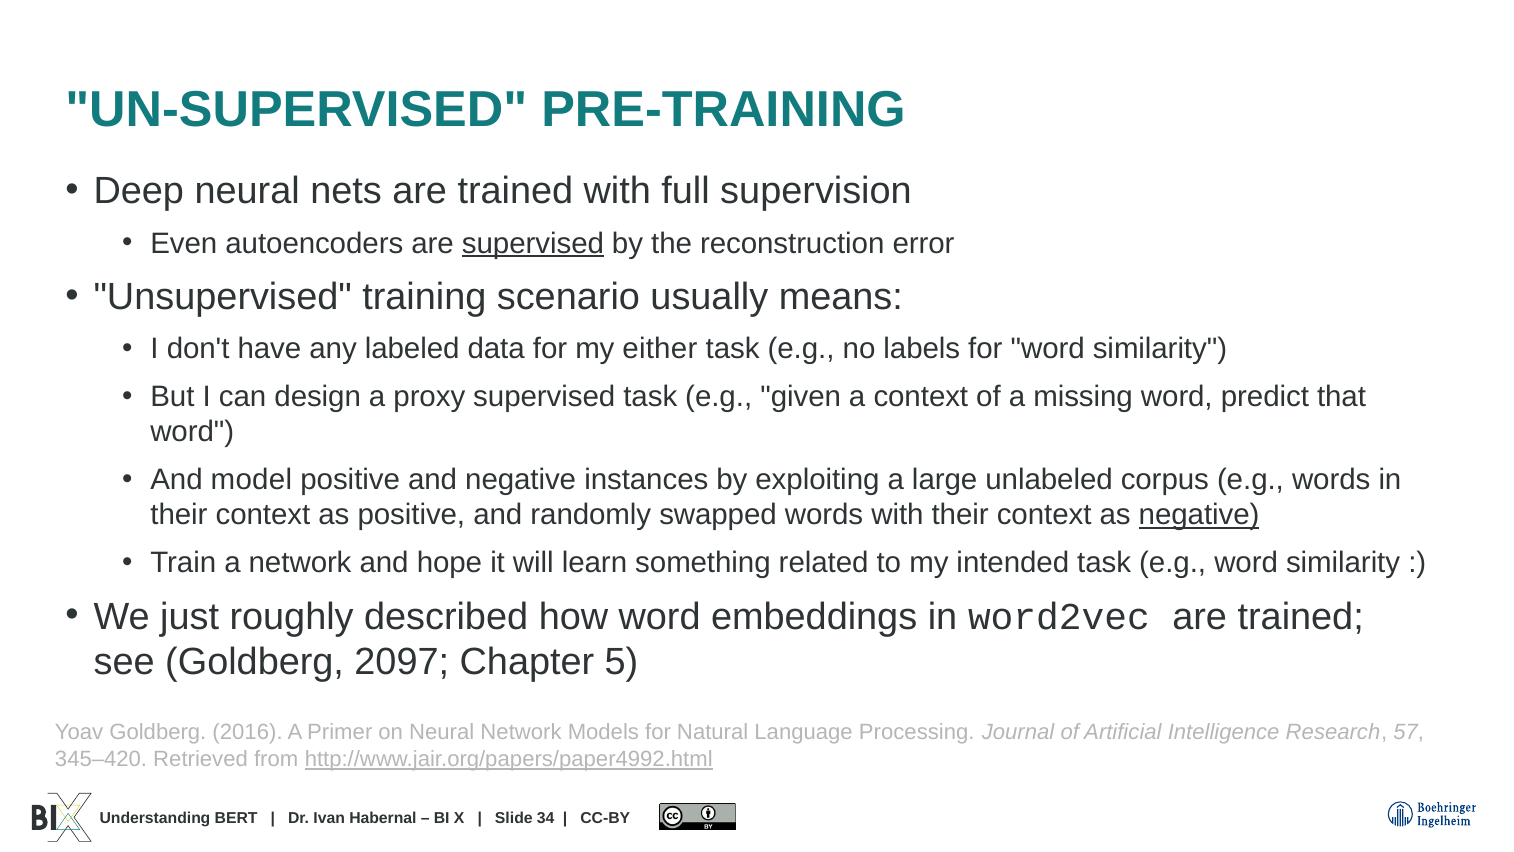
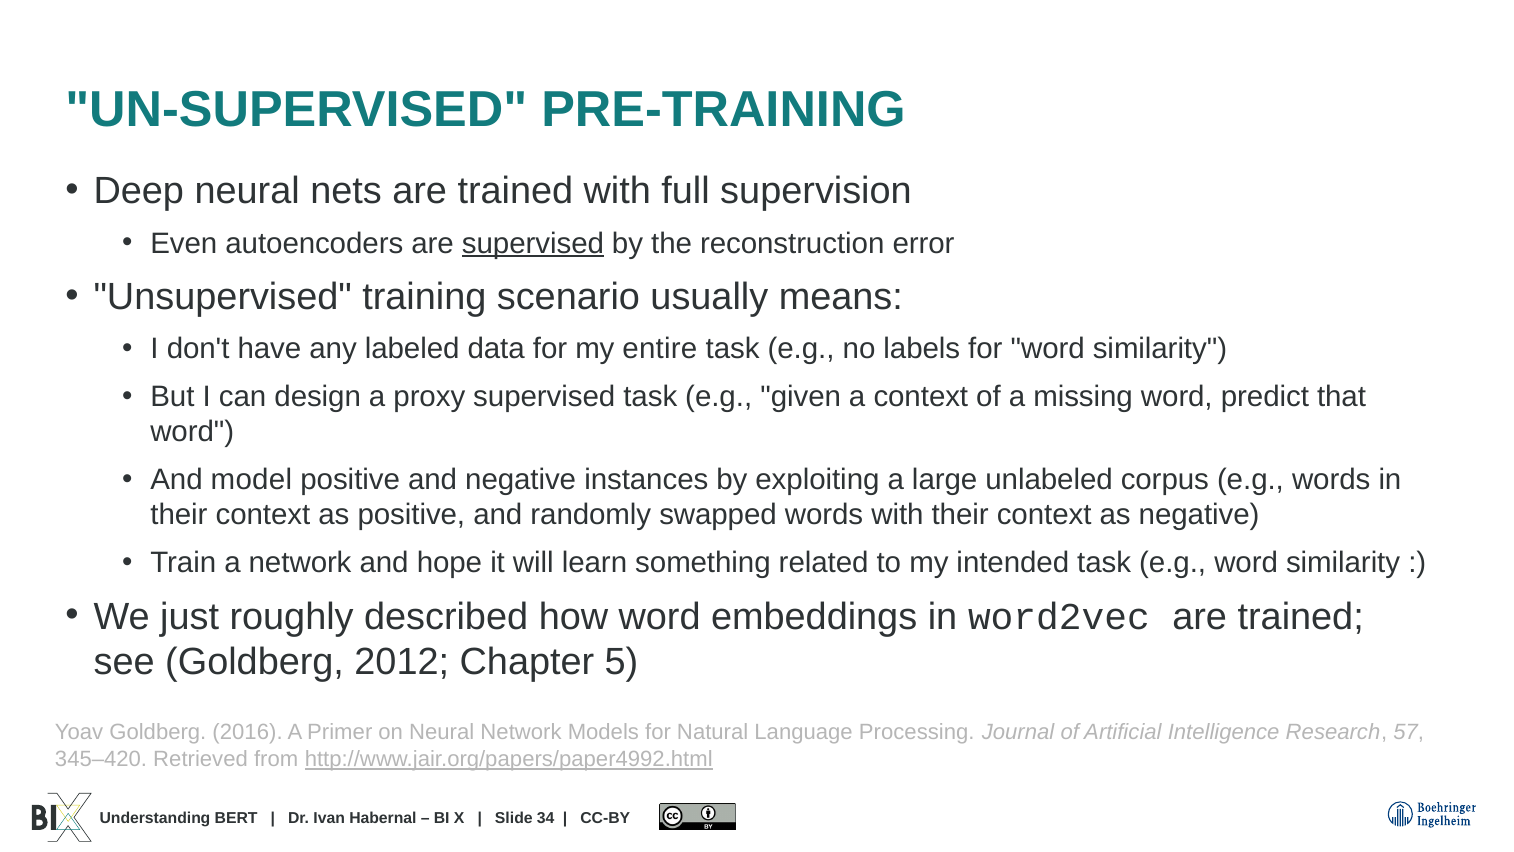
either: either -> entire (660, 349)
negative underline: present -> none (1199, 515)
2097: 2097 -> 2012 (402, 662)
